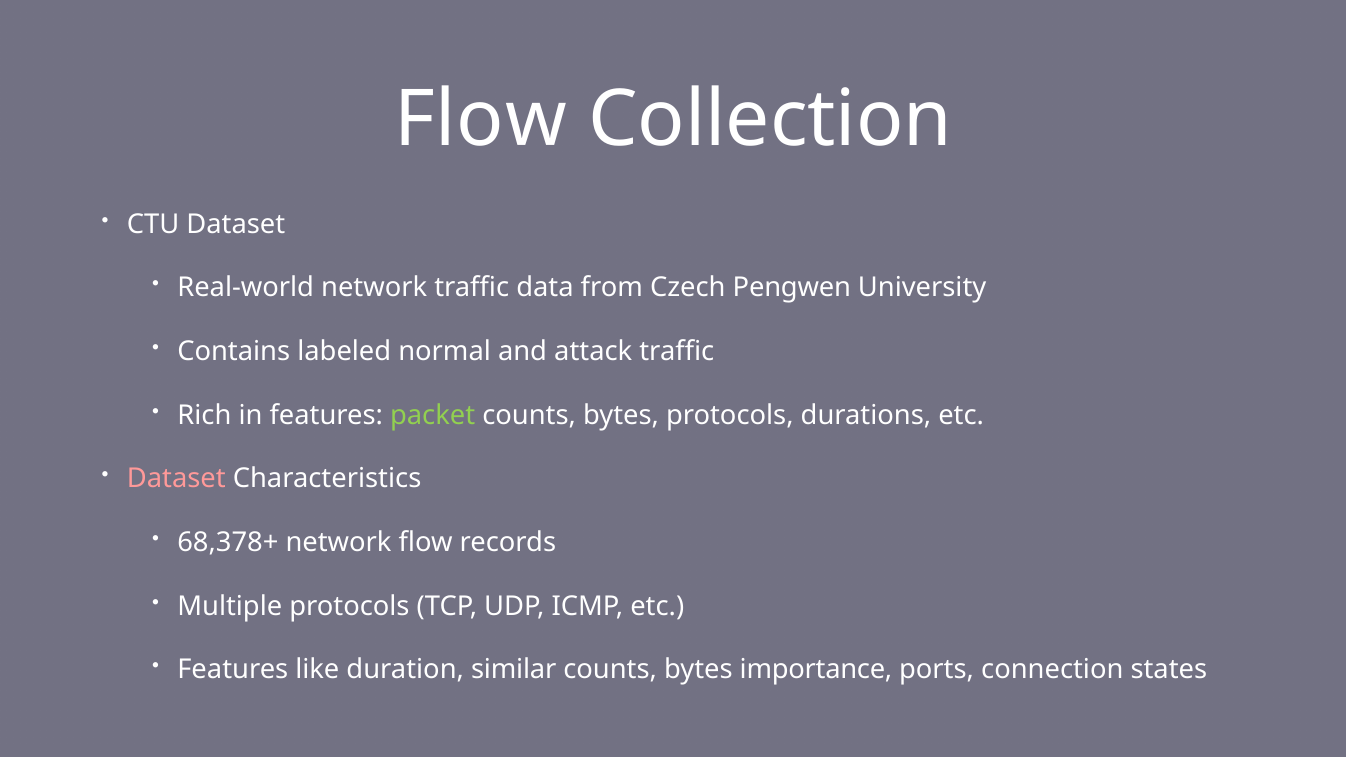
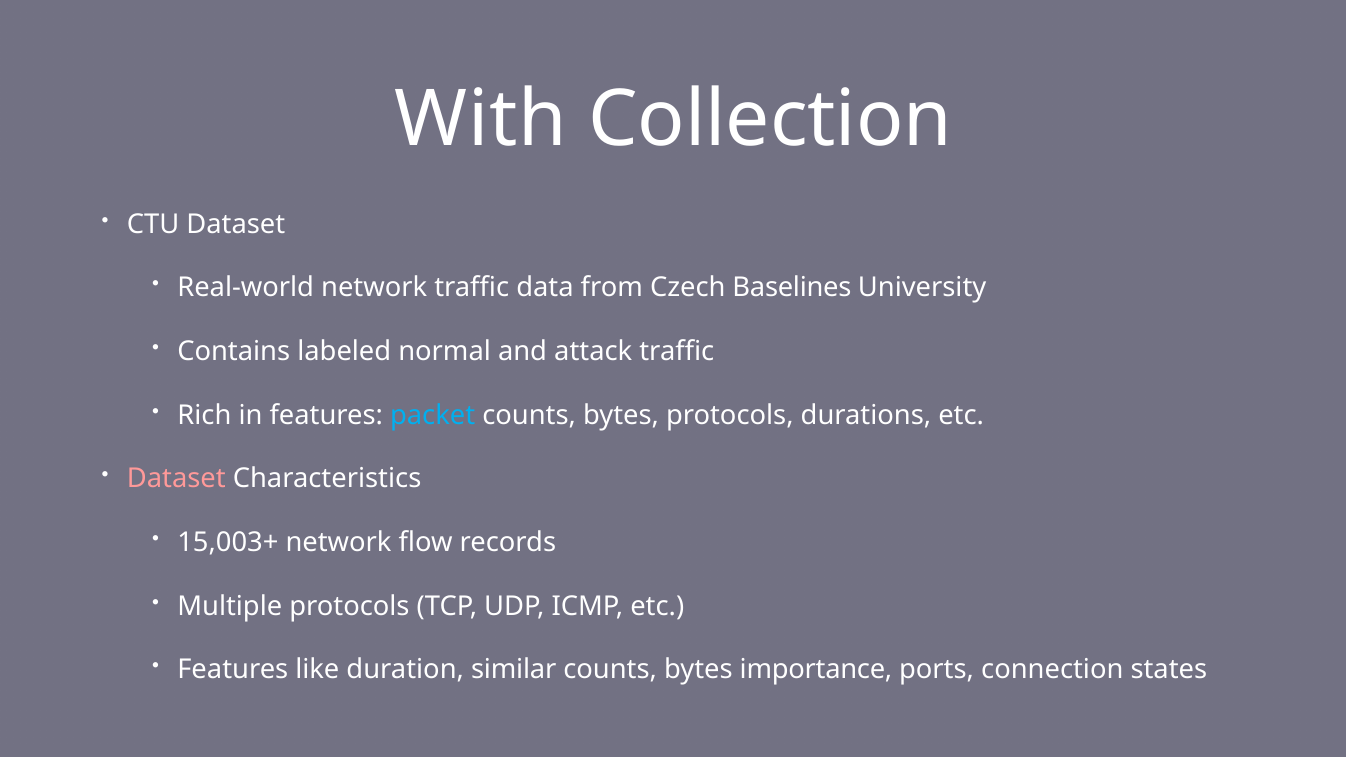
Flow: Flow -> With (481, 119)
Pengwen: Pengwen -> Baselines (792, 288)
packet colour: light green -> light blue (433, 415)
68,378+: 68,378+ -> 15,003+ (228, 543)
